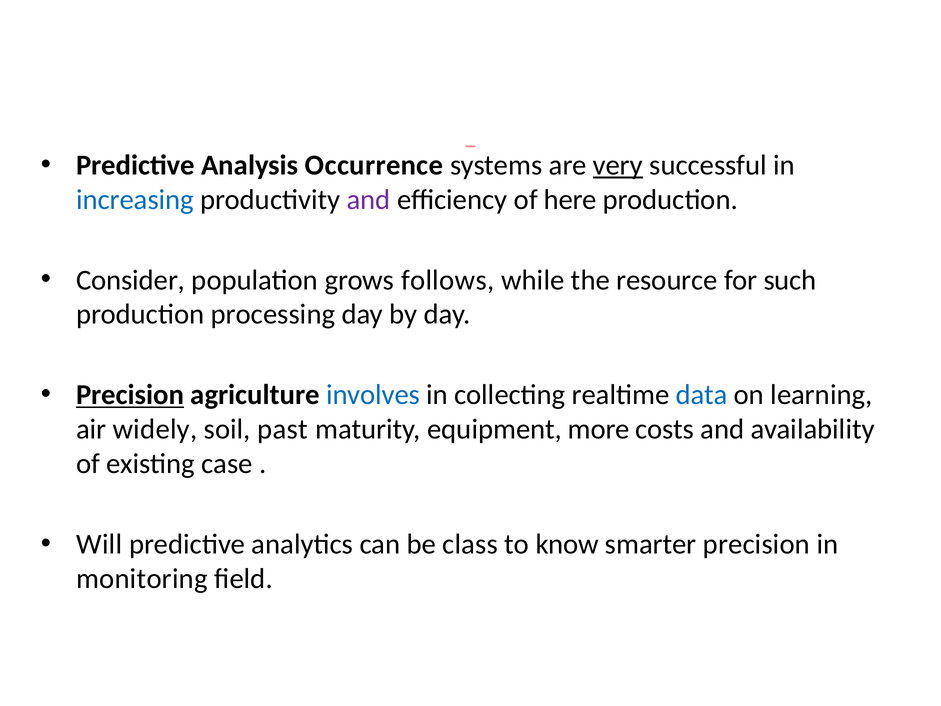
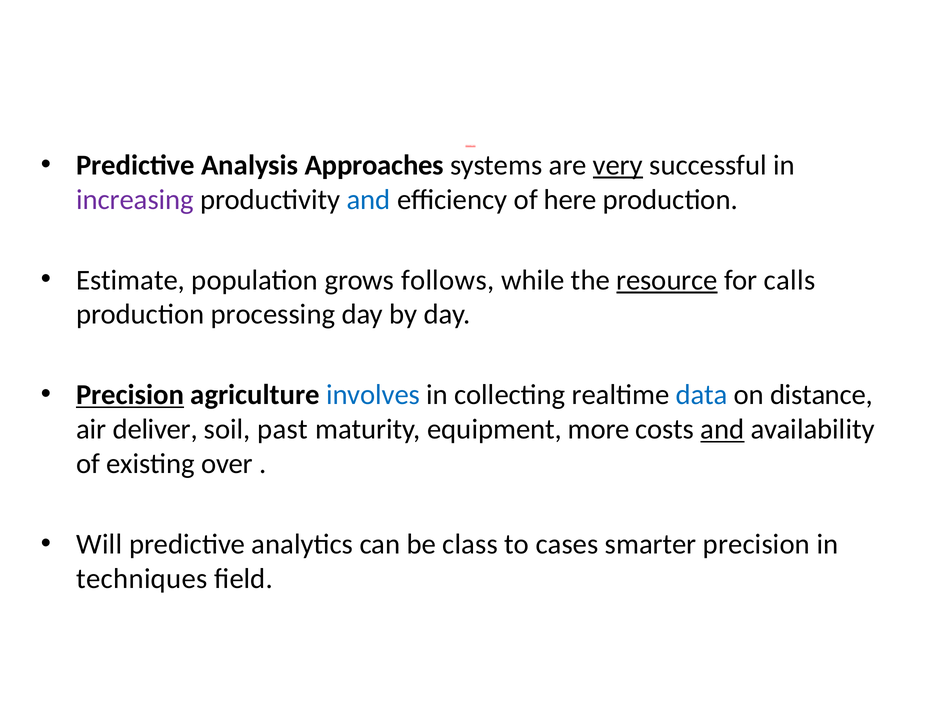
Occurrence: Occurrence -> Approaches (374, 165)
increasing colour: blue -> purple (135, 200)
and colour: purple -> blue (369, 200)
Consider: Consider -> Estimate (131, 280)
resource underline: none -> present (667, 280)
such: such -> calls (790, 280)
learning: learning -> distance (821, 395)
widely: widely -> deliver (155, 429)
and underline: none -> present (722, 429)
case: case -> over (227, 464)
know: know -> cases (567, 544)
monitoring: monitoring -> techniques (142, 579)
